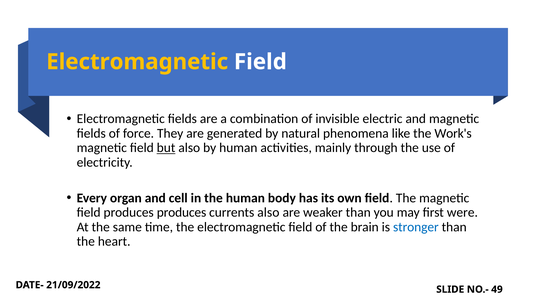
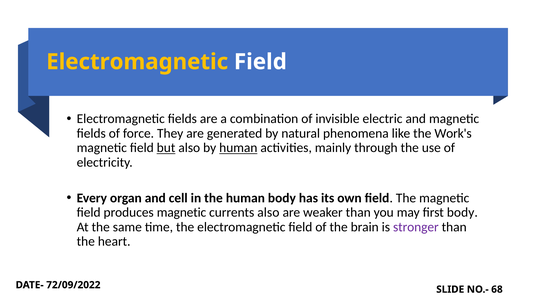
human underline: none -> present (238, 148)
produces produces: produces -> magnetic (182, 212)
first were: were -> body (462, 212)
stronger colour: blue -> purple (416, 227)
21/09/2022: 21/09/2022 -> 72/09/2022 (73, 284)
49: 49 -> 68 (497, 289)
